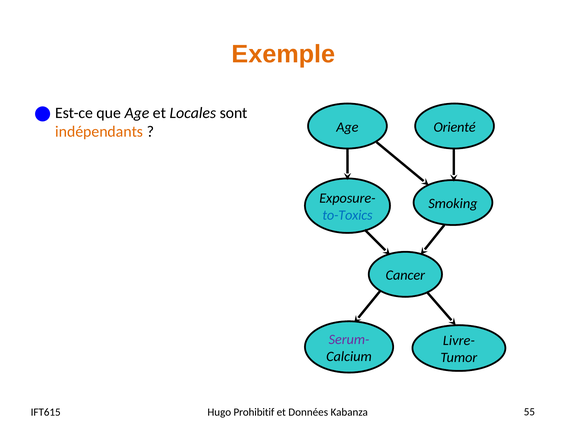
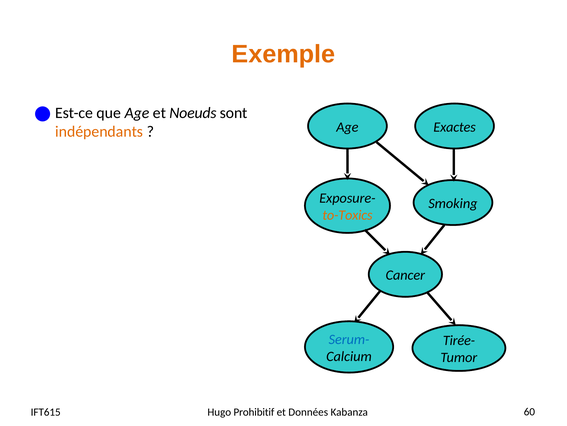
Locales: Locales -> Noeuds (193, 113)
Orienté: Orienté -> Exactes (455, 127)
to-Toxics colour: blue -> orange (347, 215)
Serum- colour: purple -> blue (349, 339)
Livre-: Livre- -> Tirée- (459, 340)
55: 55 -> 60 (529, 411)
